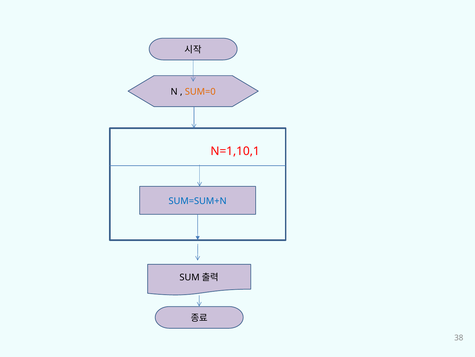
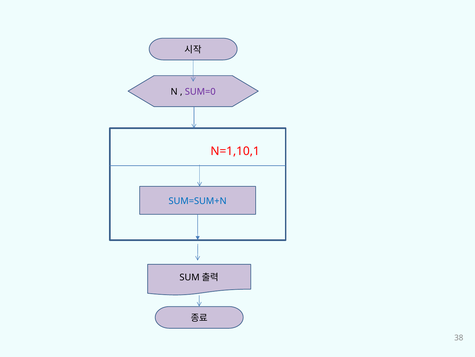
SUM=0 colour: orange -> purple (200, 92)
